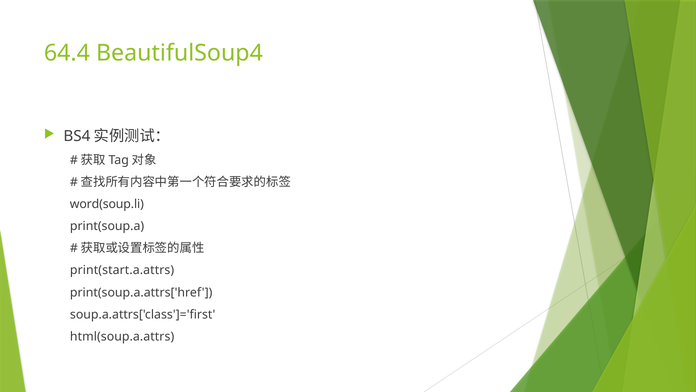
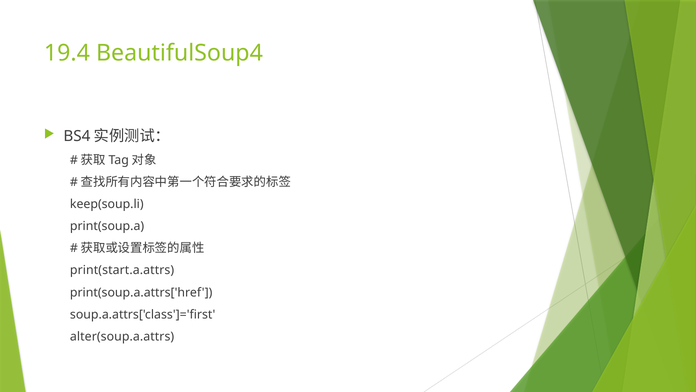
64.4: 64.4 -> 19.4 (67, 53)
word(soup.li: word(soup.li -> keep(soup.li (107, 204)
html(soup.a.attrs: html(soup.a.attrs -> alter(soup.a.attrs (122, 336)
